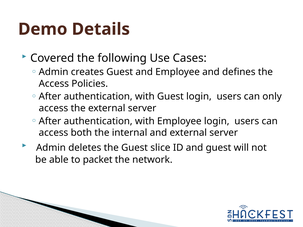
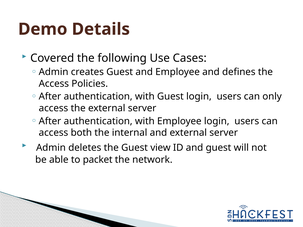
slice: slice -> view (160, 148)
